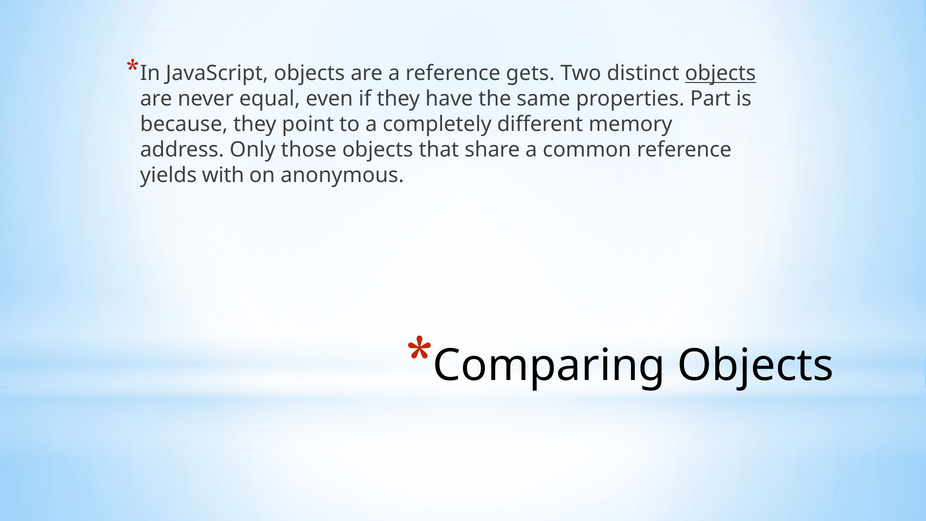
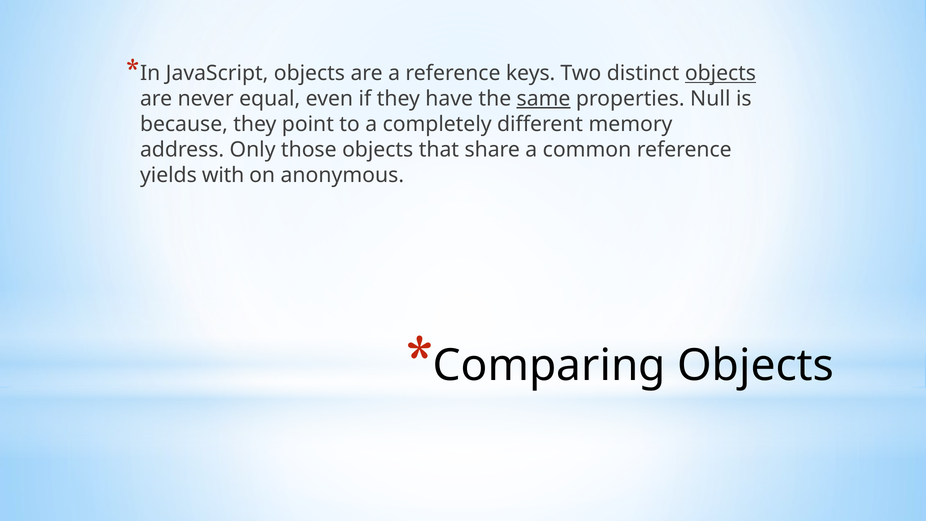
gets: gets -> keys (531, 73)
same underline: none -> present (544, 99)
Part: Part -> Null (710, 99)
